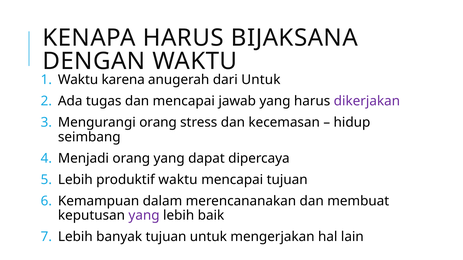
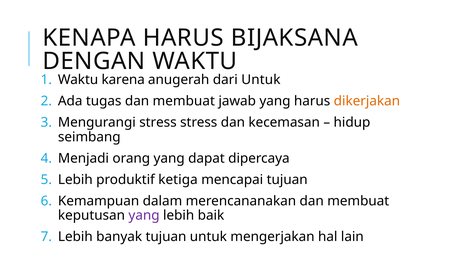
tugas dan mencapai: mencapai -> membuat (184, 101)
dikerjakan colour: purple -> orange (367, 101)
Mengurangi orang: orang -> stress (158, 123)
produktif waktu: waktu -> ketiga (178, 180)
